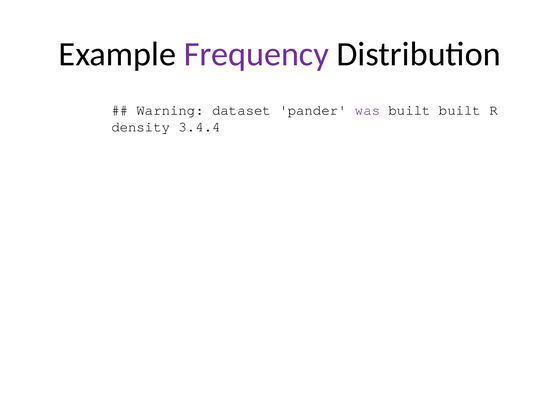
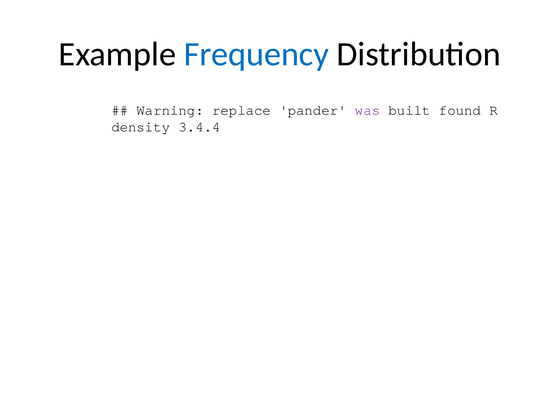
Frequency colour: purple -> blue (256, 54)
dataset: dataset -> replace (242, 110)
built built: built -> found (460, 110)
